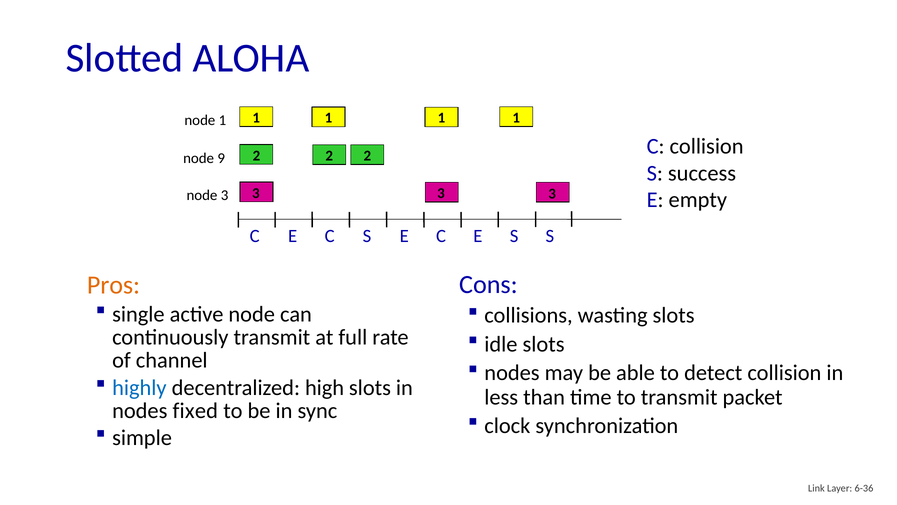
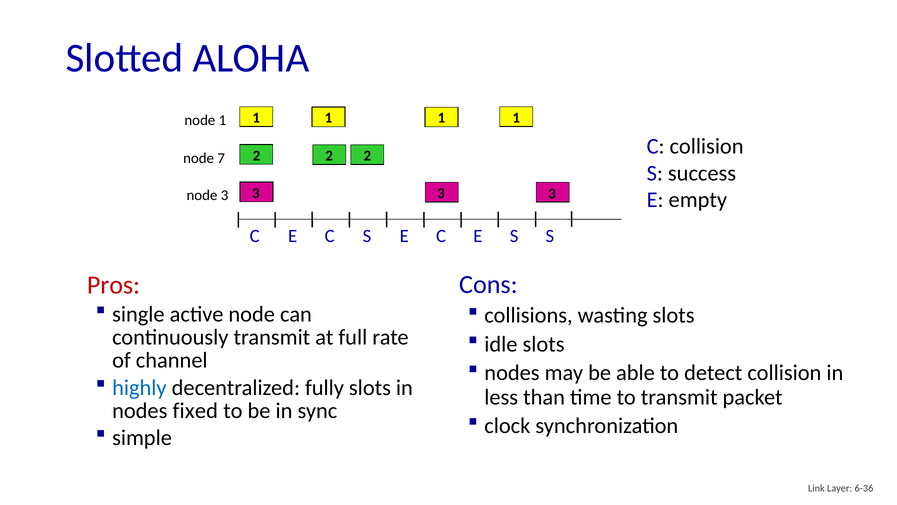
9: 9 -> 7 (221, 158)
Pros colour: orange -> red (113, 285)
high: high -> fully (325, 387)
